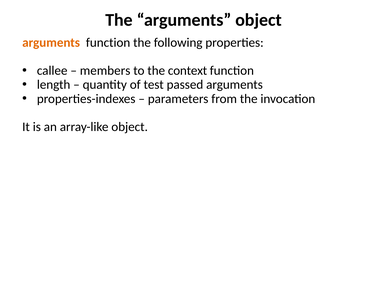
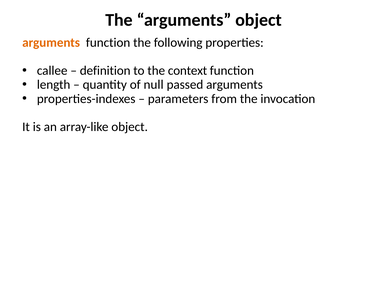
members: members -> definition (105, 71)
test: test -> null (154, 85)
